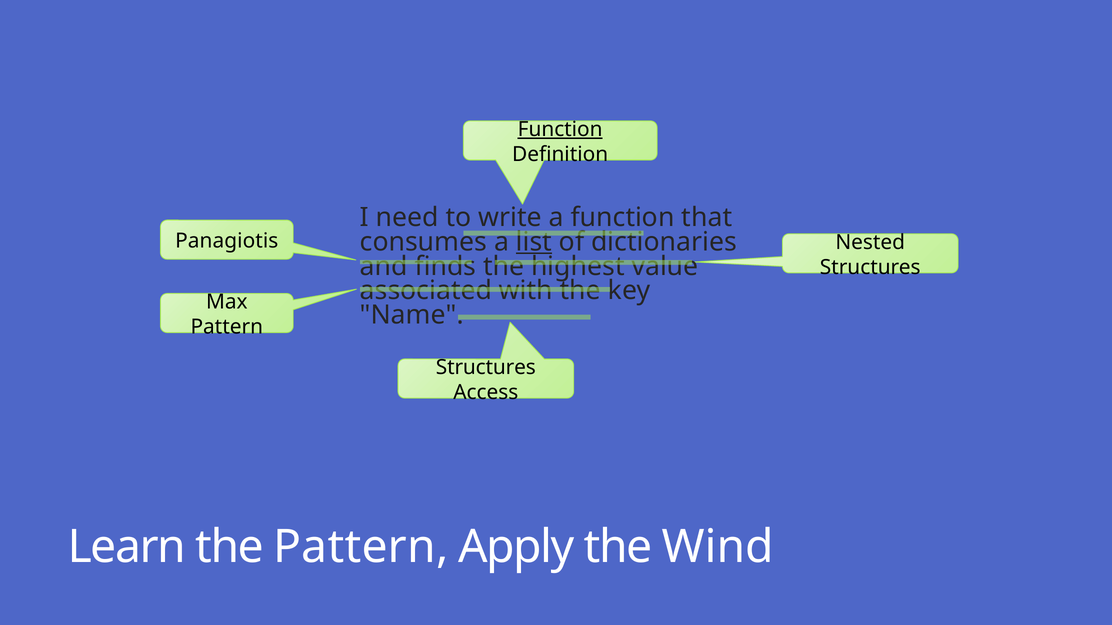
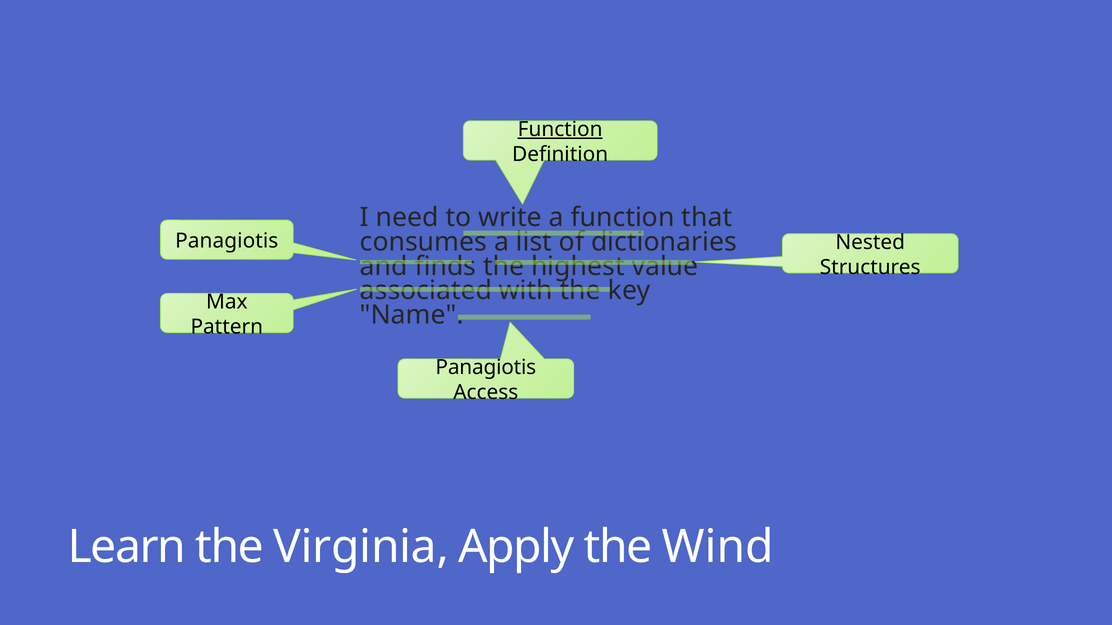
list underline: present -> none (534, 242)
Structures: Structures -> Panagiotis (486, 368)
the Pattern: Pattern -> Virginia (361, 547)
